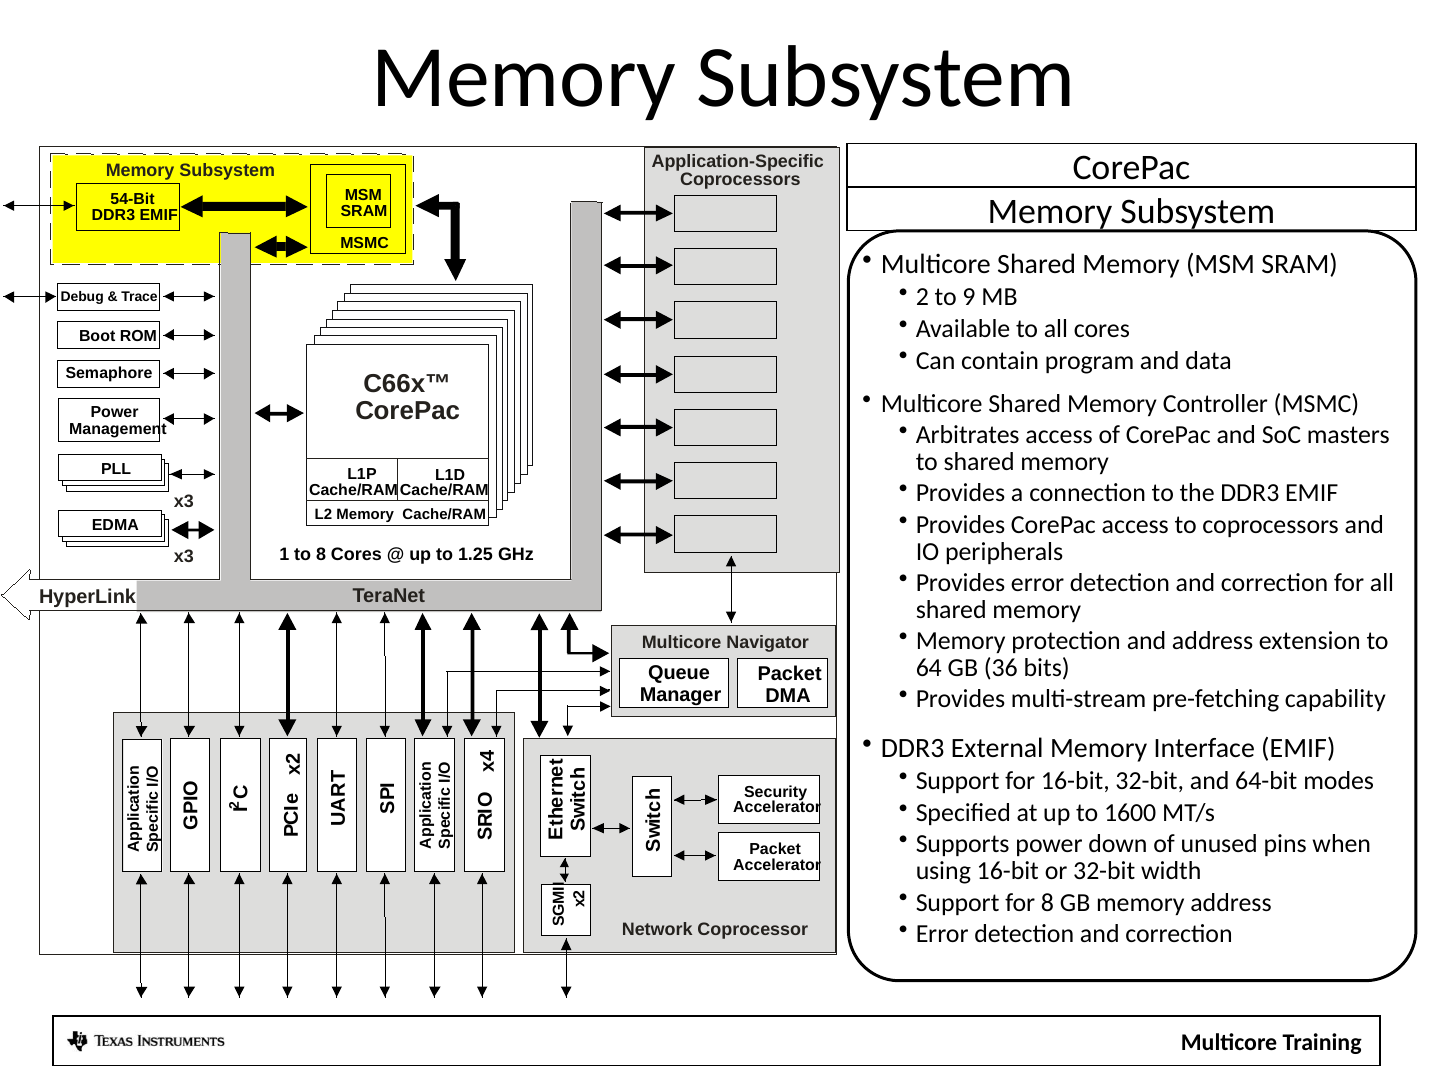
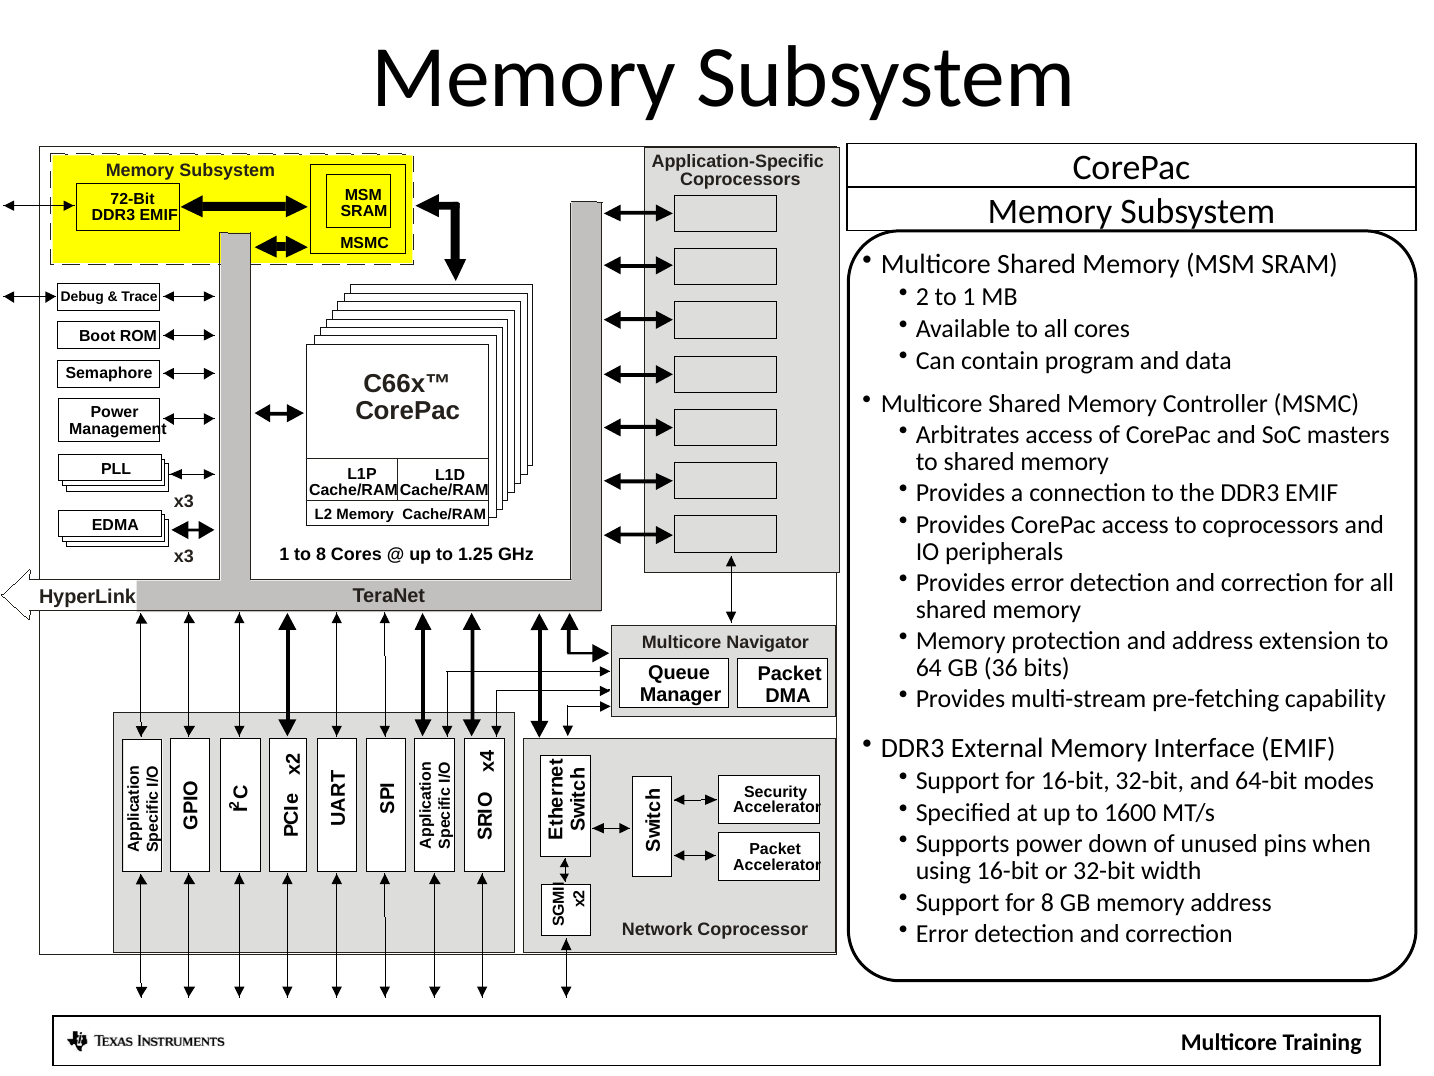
54-Bit: 54-Bit -> 72-Bit (133, 199)
to 9: 9 -> 1 (969, 297)
